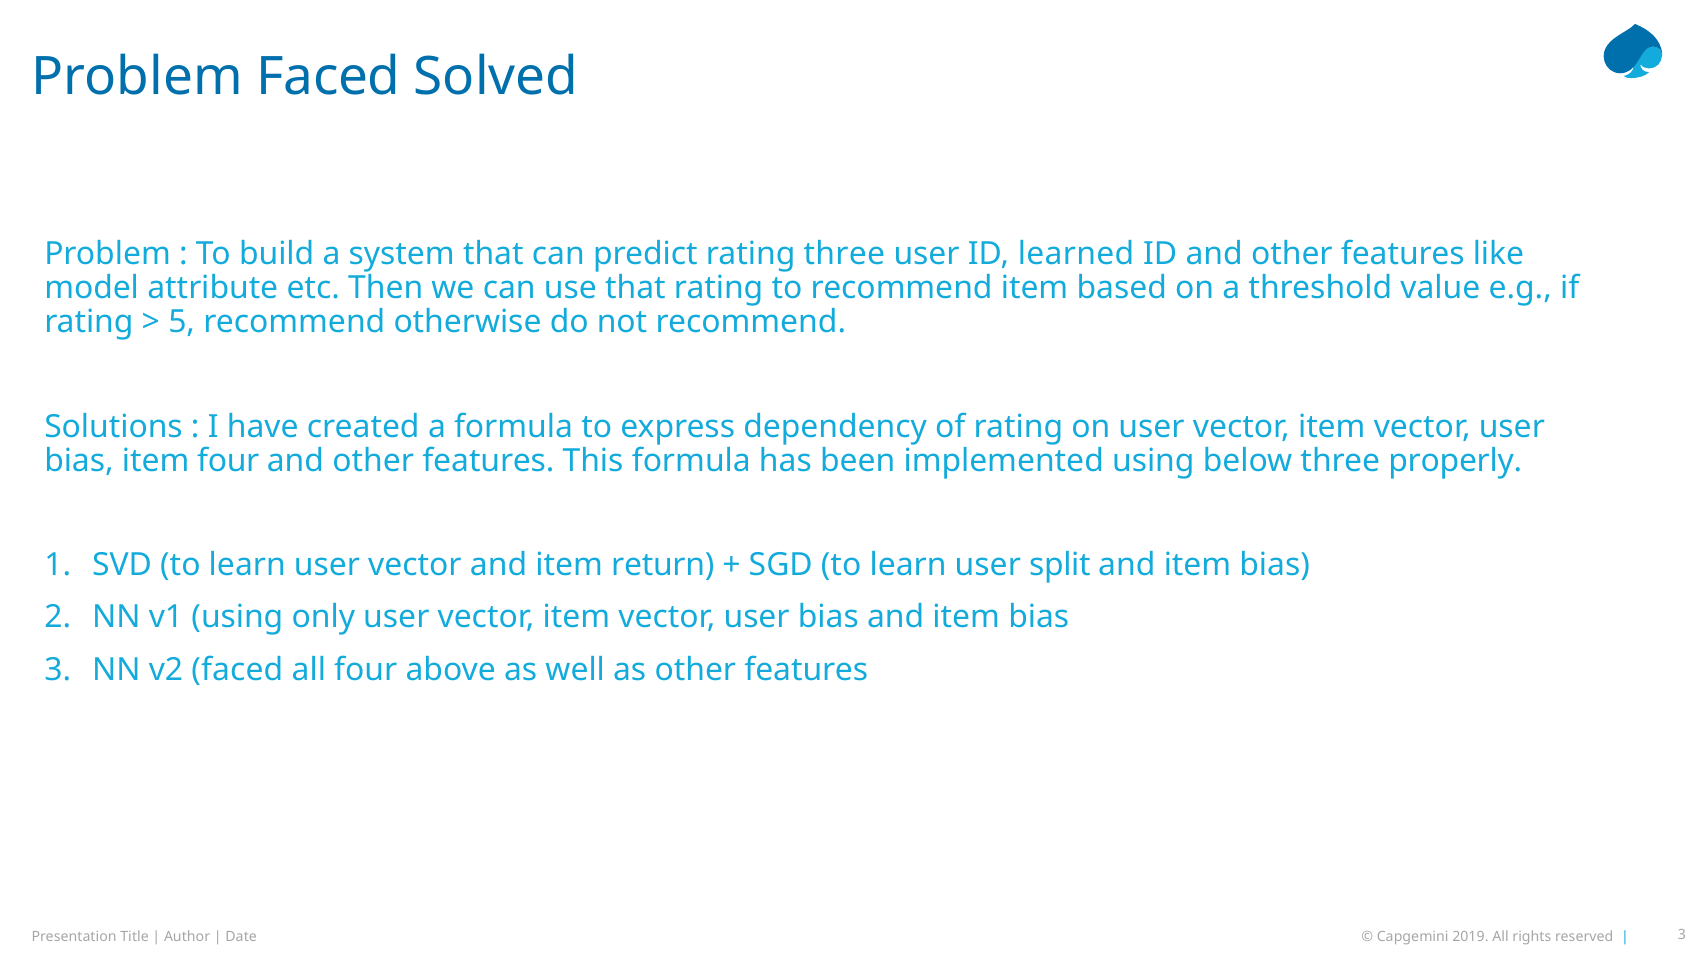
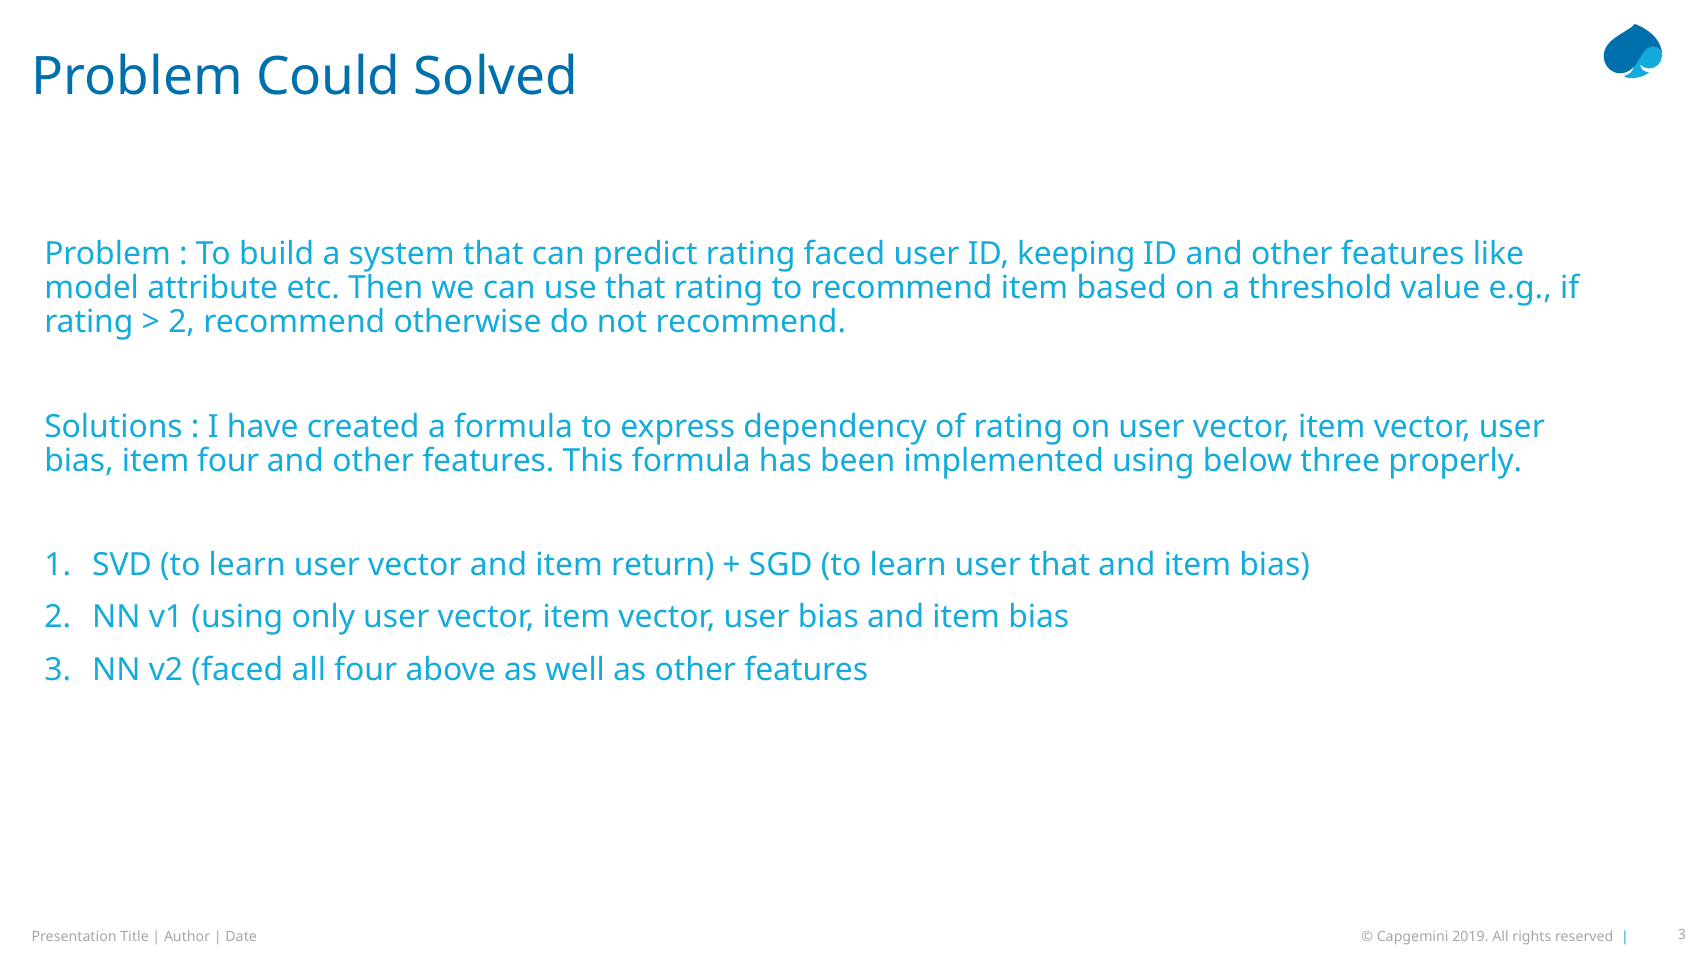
Problem Faced: Faced -> Could (328, 77)
rating three: three -> faced (844, 254)
learned: learned -> keeping (1076, 254)
5: 5 -> 2 (182, 322)
user split: split -> that (1060, 565)
